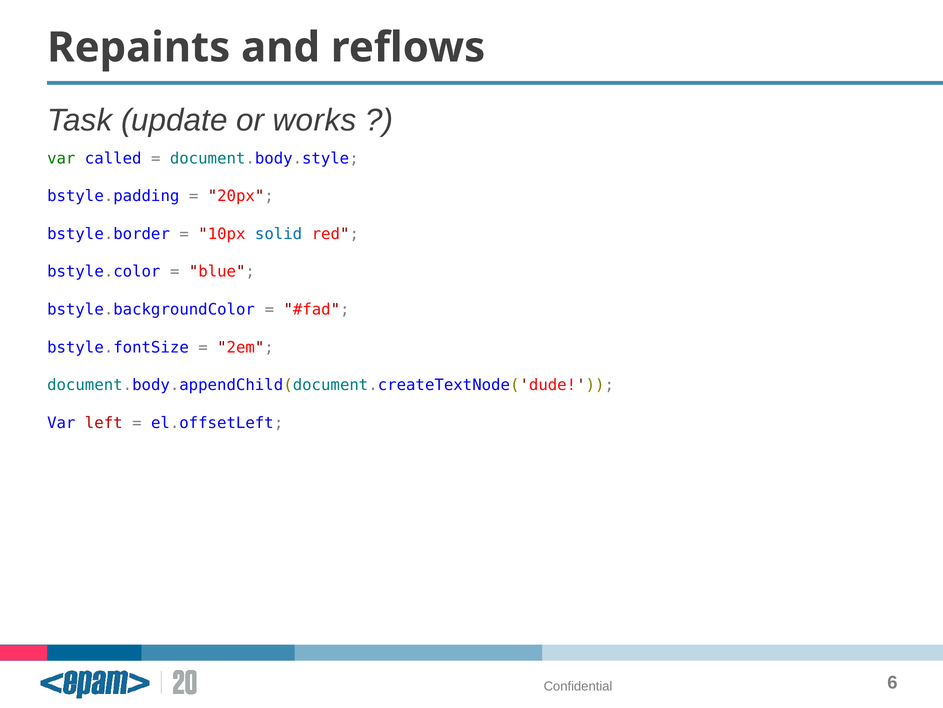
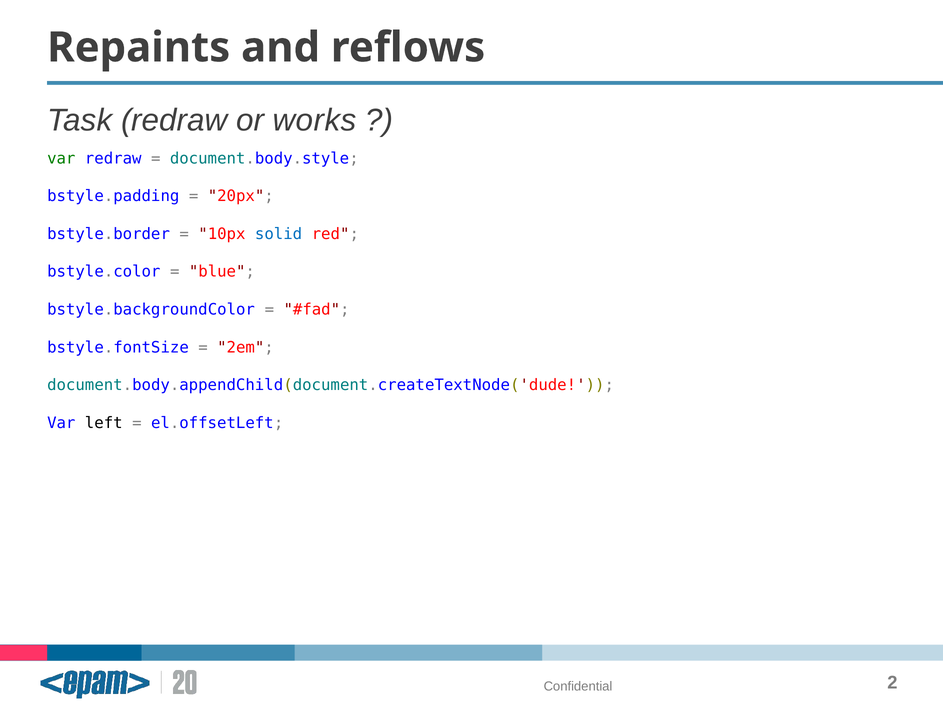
Task update: update -> redraw (174, 120)
var called: called -> redraw (113, 158)
left colour: red -> black (104, 422)
6: 6 -> 2 (892, 682)
